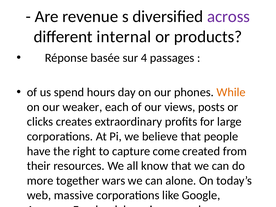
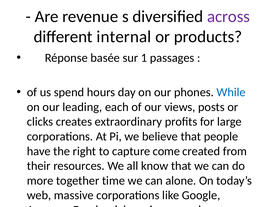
sur 4: 4 -> 1 (144, 58)
While colour: orange -> blue (231, 92)
weaker: weaker -> leading (82, 107)
together wars: wars -> time (114, 181)
